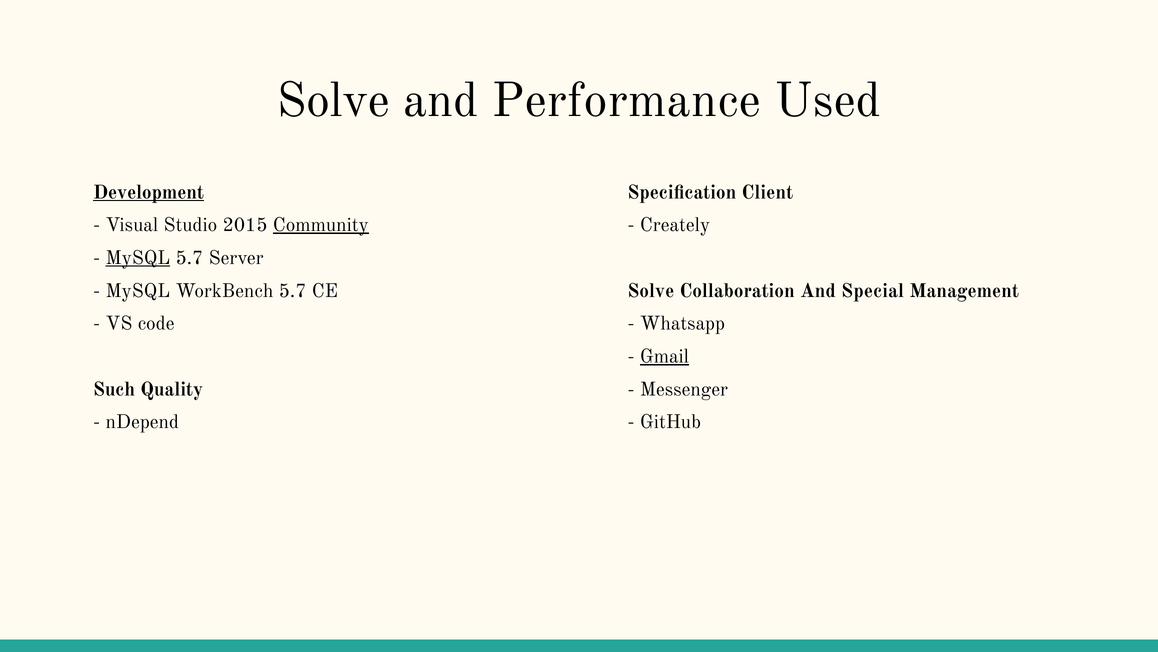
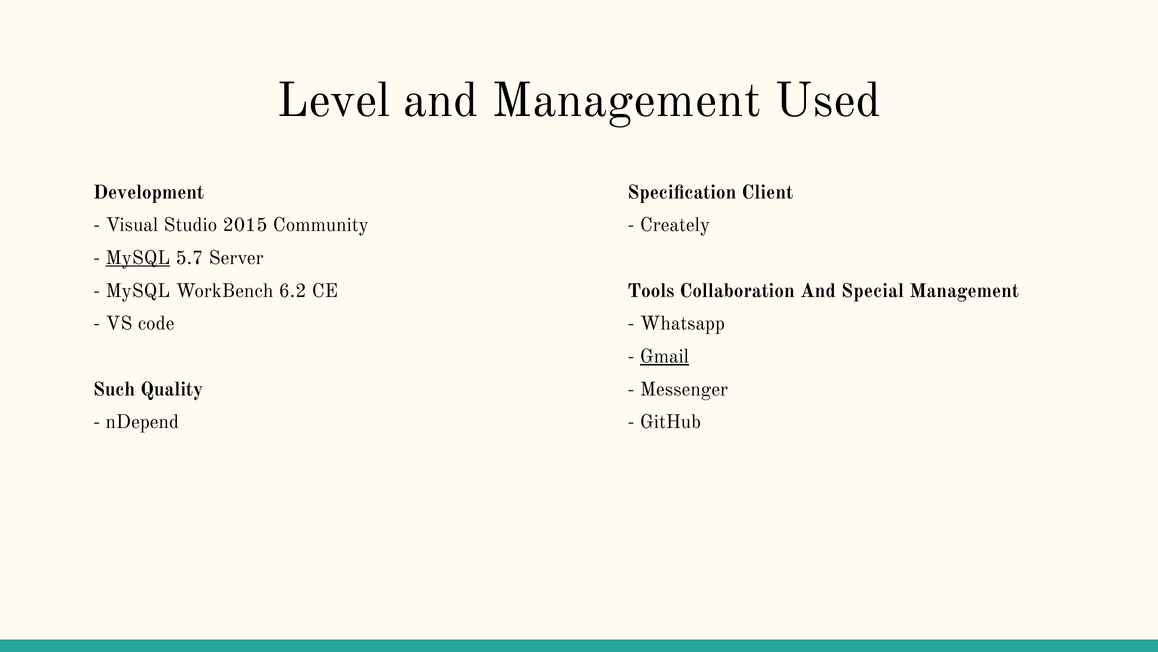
Solve: Solve -> Level (334, 100)
and Performance: Performance -> Management (626, 100)
Development underline: present -> none (148, 192)
Community underline: present -> none (321, 225)
WorkBench 5.7: 5.7 -> 6.2 (293, 290)
Solve: Solve -> Tools (651, 290)
